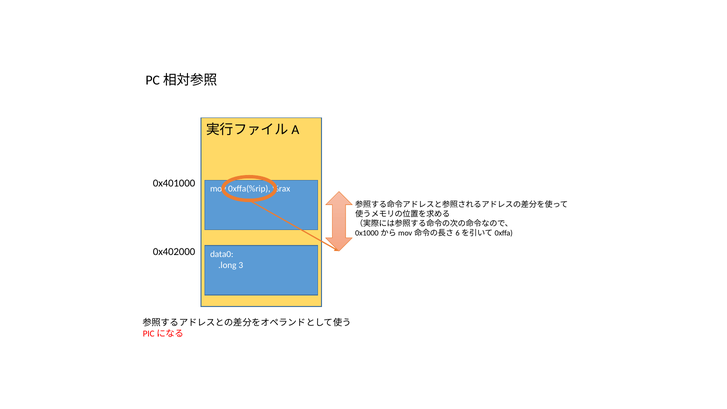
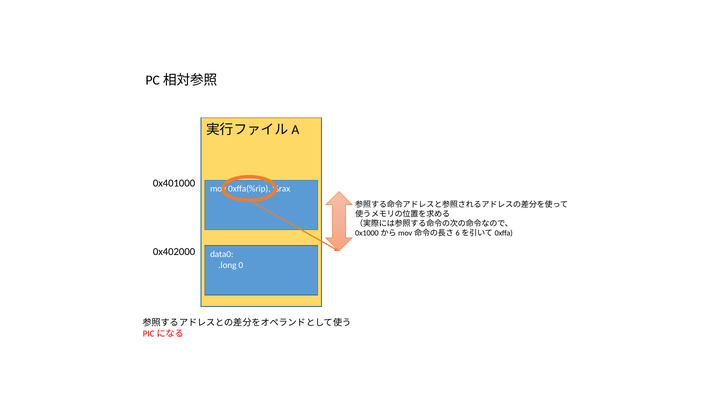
3: 3 -> 0 (241, 265)
